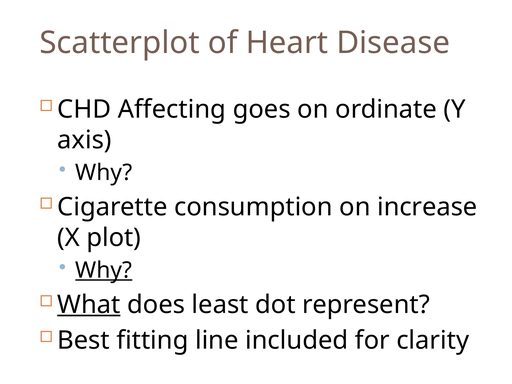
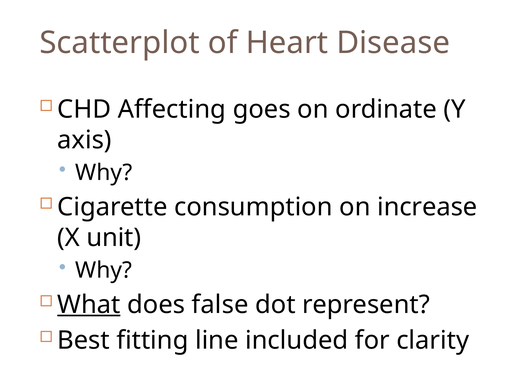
plot: plot -> unit (114, 238)
Why underline: present -> none (104, 270)
least: least -> false (220, 305)
